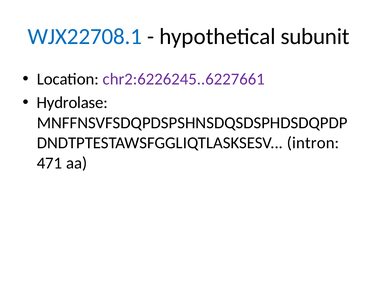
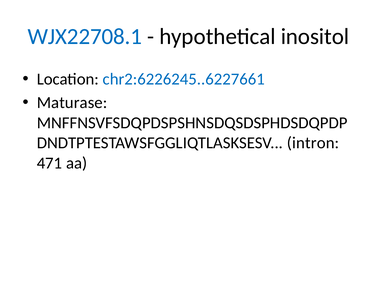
subunit: subunit -> inositol (315, 36)
chr2:6226245..6227661 colour: purple -> blue (184, 79)
Hydrolase: Hydrolase -> Maturase (72, 103)
